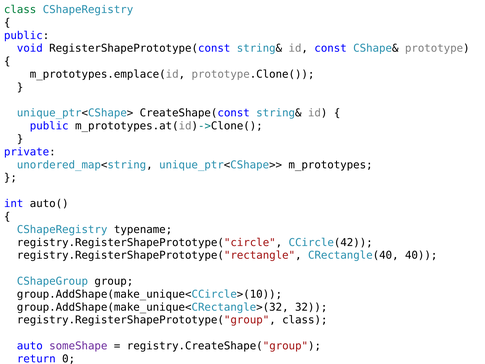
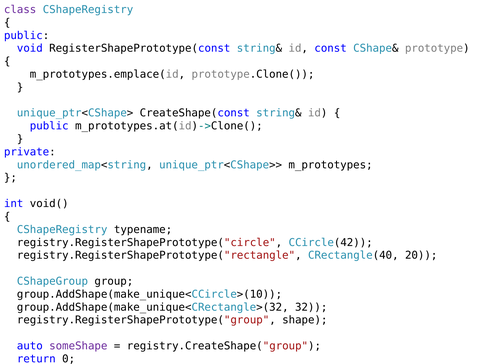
class colour: green -> purple (20, 10)
auto(: auto( -> void( (49, 204)
40: 40 -> 20 (421, 255)
registry.RegisterShapePrototype("group class: class -> shape (305, 320)
